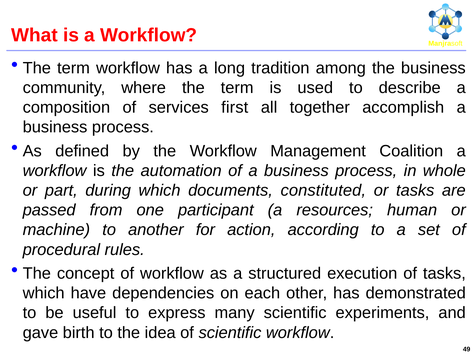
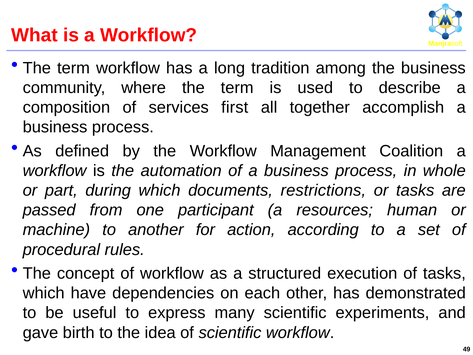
constituted: constituted -> restrictions (323, 190)
